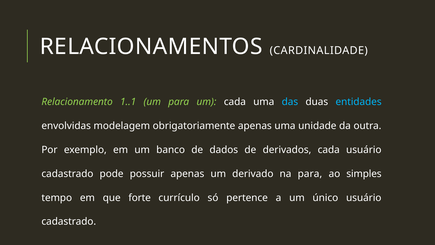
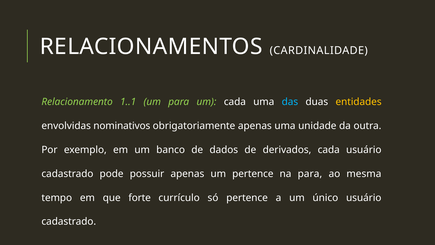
entidades colour: light blue -> yellow (359, 102)
modelagem: modelagem -> nominativos (122, 126)
um derivado: derivado -> pertence (253, 174)
simples: simples -> mesma (364, 174)
